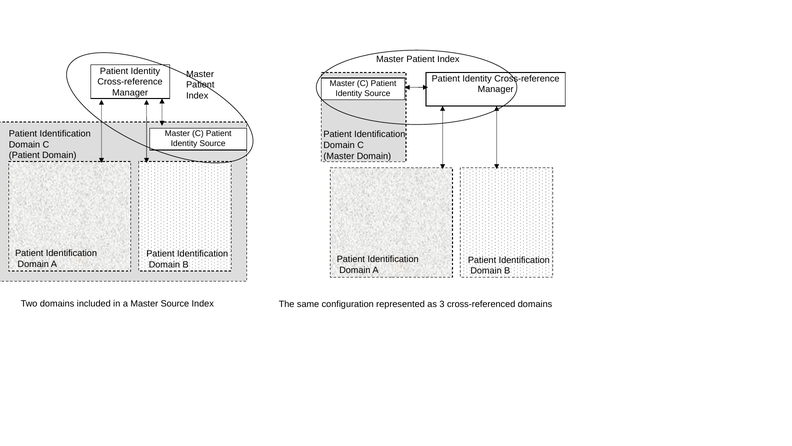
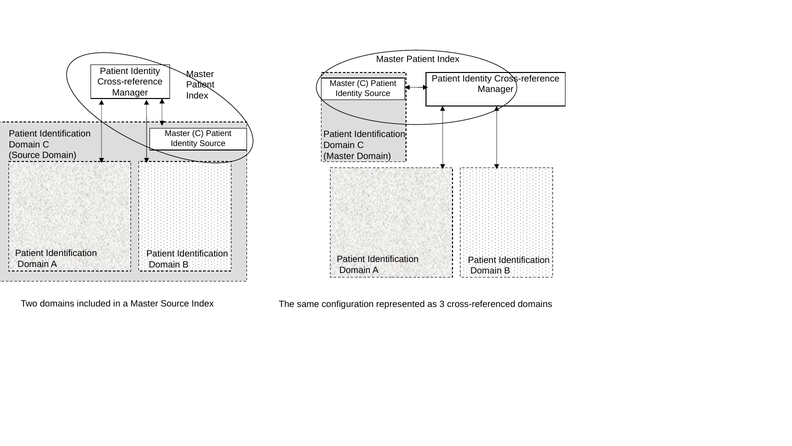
Patient: Patient -> Source (24, 155)
